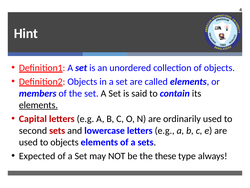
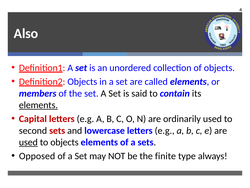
Hint: Hint -> Also (26, 33)
used underline: none -> present (28, 142)
Expected: Expected -> Opposed (37, 156)
these: these -> finite (165, 156)
